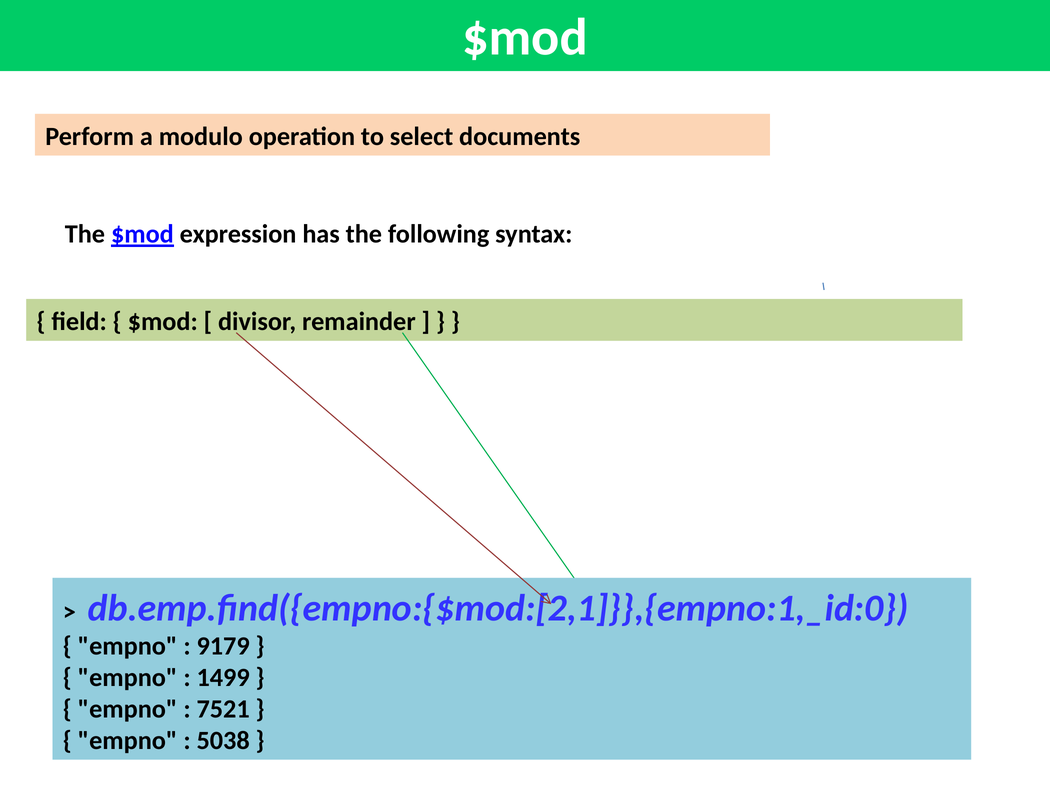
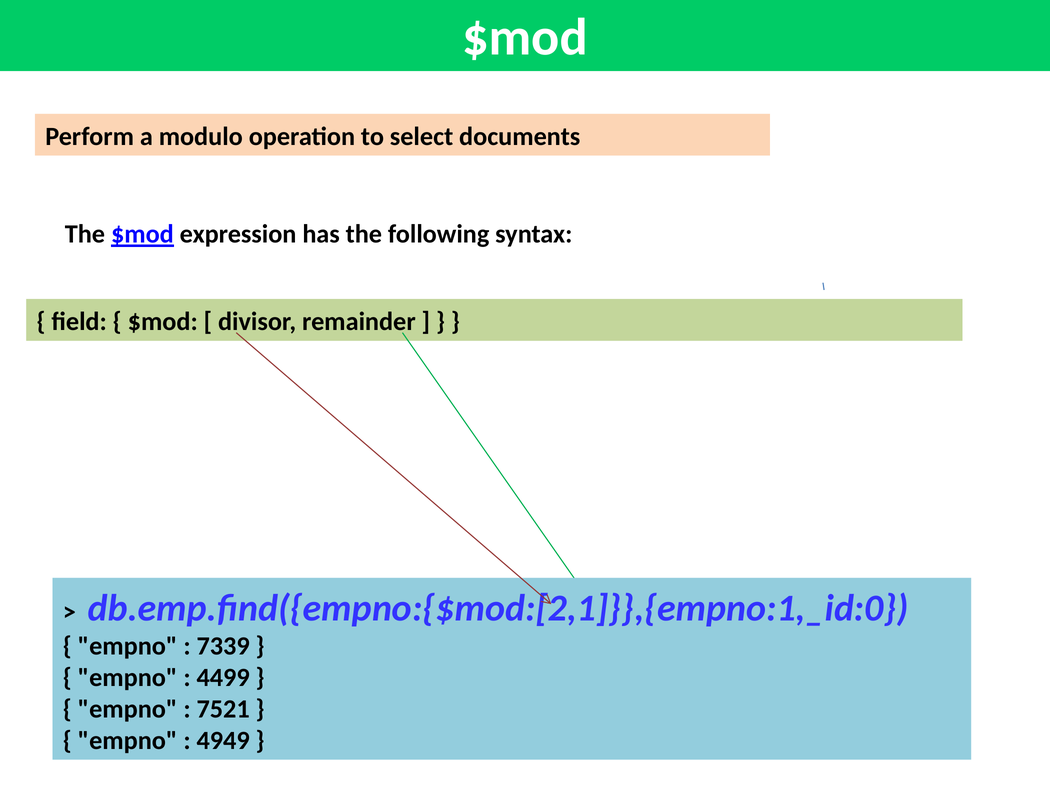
9179: 9179 -> 7339 (223, 646)
1499: 1499 -> 4499 (223, 677)
5038: 5038 -> 4949 (223, 740)
